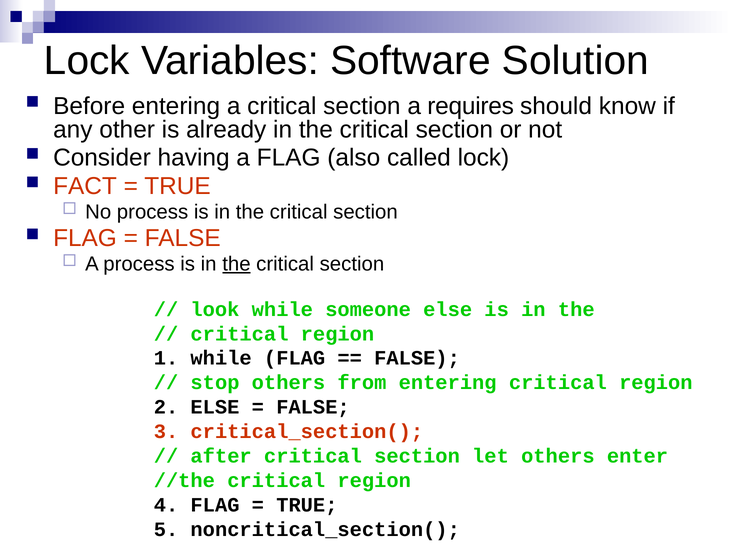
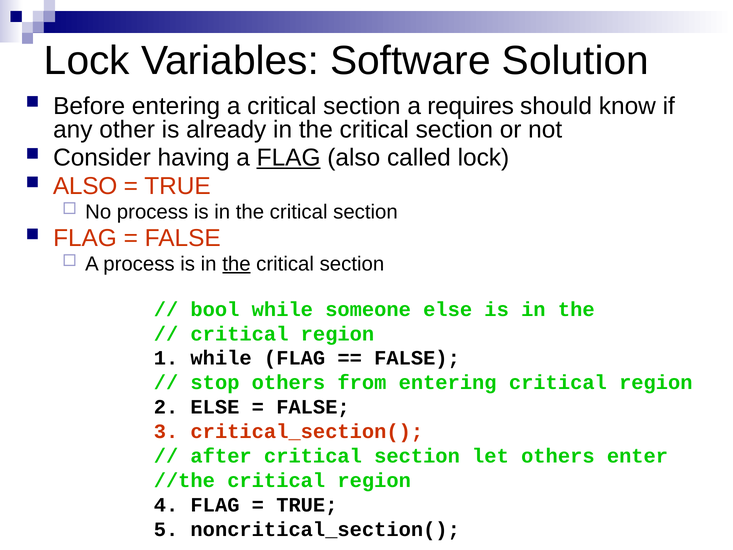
FLAG underline: none -> present (289, 158)
FACT: FACT -> ALSO (85, 186)
look: look -> bool (215, 309)
